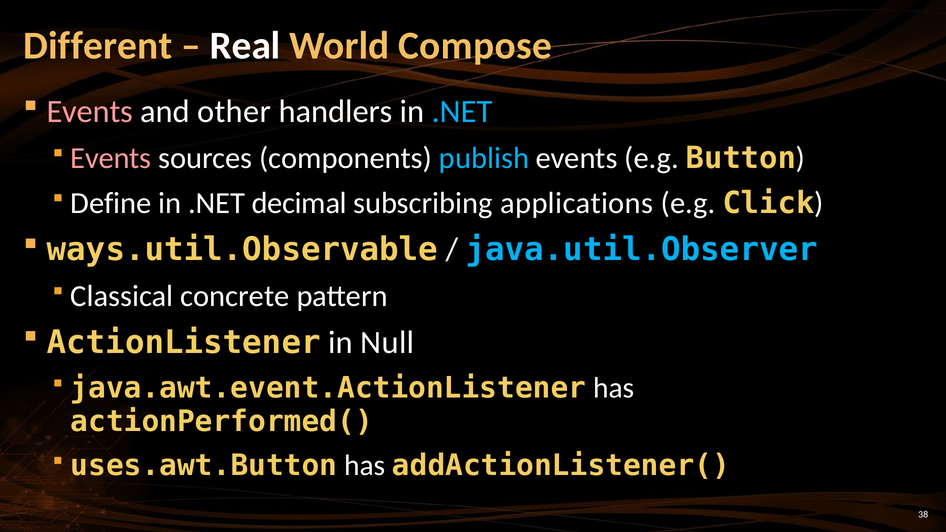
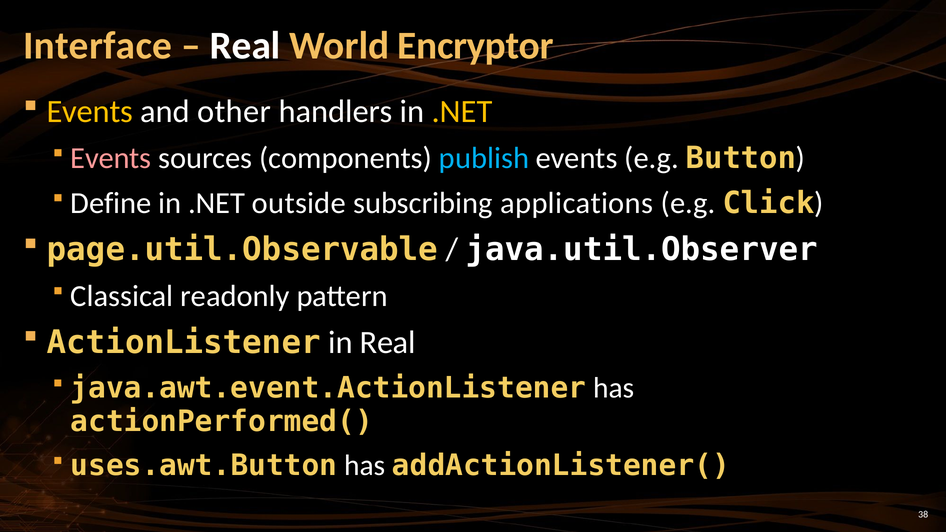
Different: Different -> Interface (98, 46)
Compose: Compose -> Encryptor (476, 46)
Events colour: pink -> yellow (90, 112)
.NET colour: light blue -> yellow (462, 112)
decimal: decimal -> outside (299, 203)
ways.util.Observable: ways.util.Observable -> page.util.Observable (242, 250)
java.util.Observer colour: light blue -> white (642, 250)
concrete: concrete -> readonly (235, 296)
in Null: Null -> Real (388, 343)
